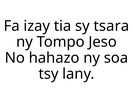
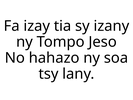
tsara: tsara -> izany (111, 26)
